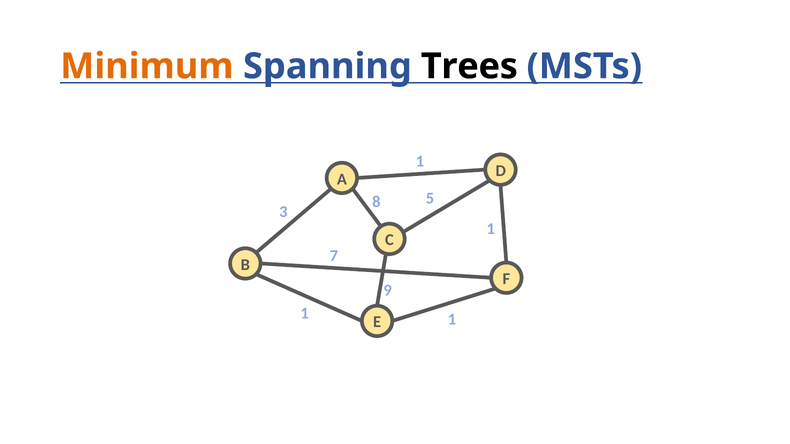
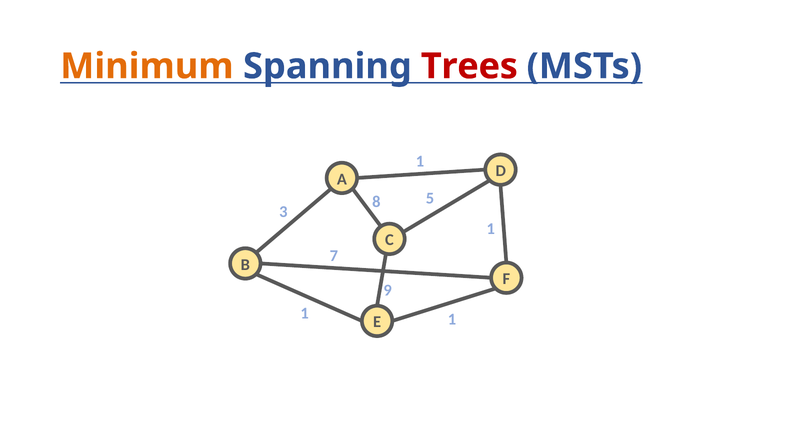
Trees colour: black -> red (469, 66)
